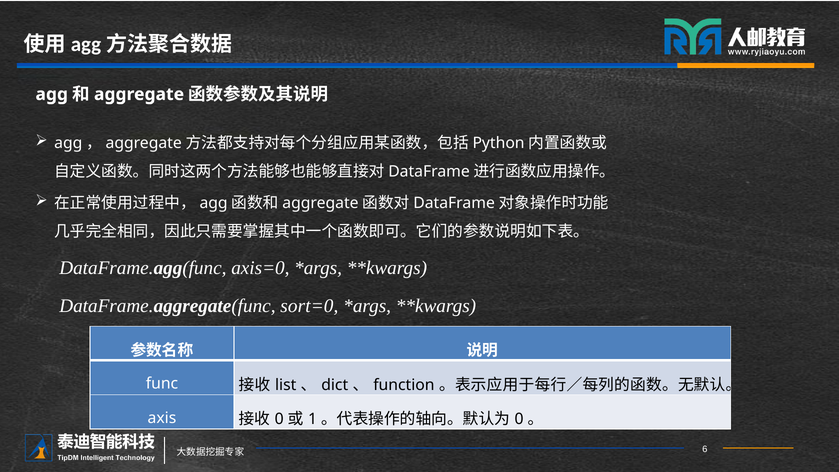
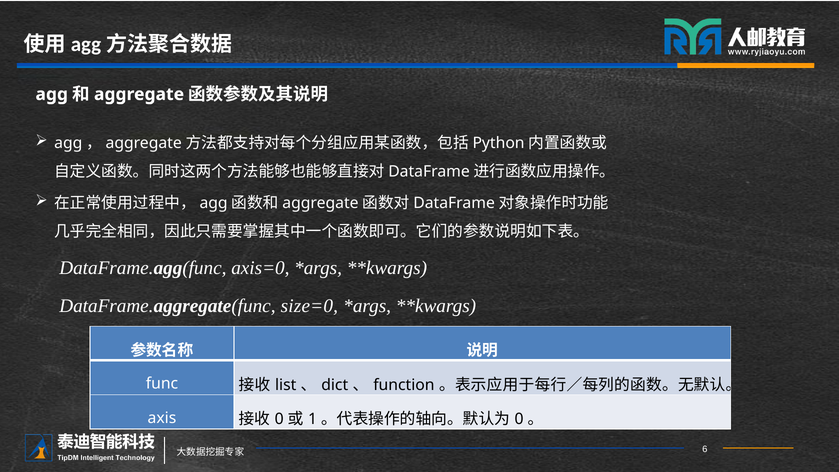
sort=0: sort=0 -> size=0 (309, 306)
